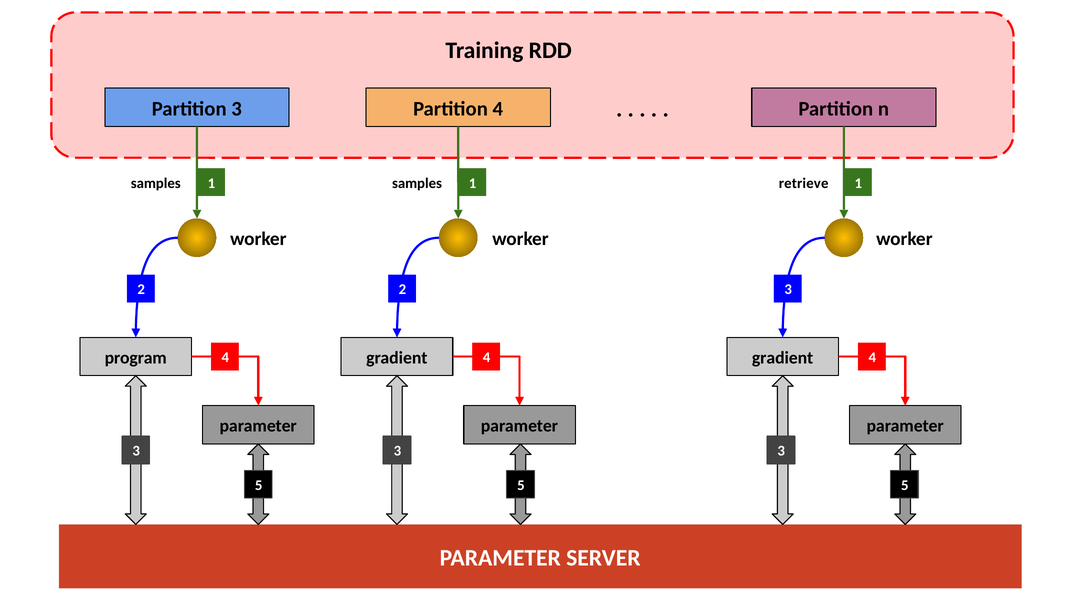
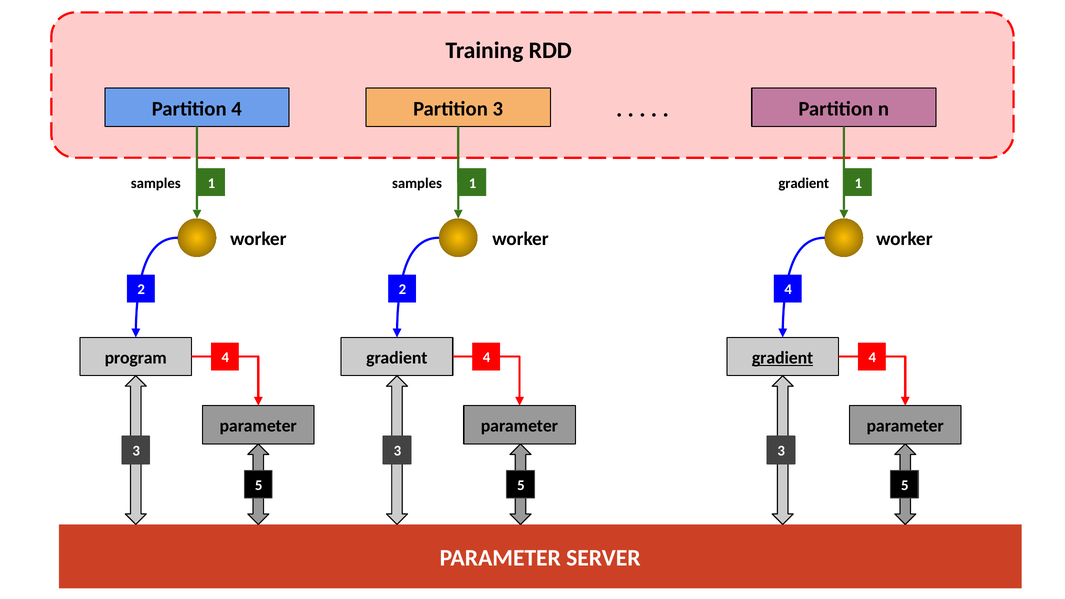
Partition 3: 3 -> 4 (237, 109)
Partition 4: 4 -> 3 (498, 109)
samples retrieve: retrieve -> gradient (804, 183)
2 3: 3 -> 4 (788, 290)
gradient underline: none -> present (783, 358)
